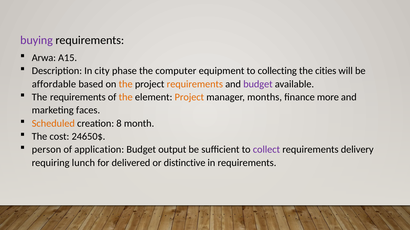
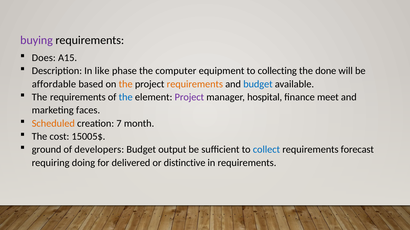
Arwa: Arwa -> Does (44, 58)
city: city -> like (102, 71)
cities: cities -> done (326, 71)
budget colour: purple -> blue (258, 84)
the colour: orange -> blue (126, 97)
Project colour: orange -> purple (189, 97)
months: months -> hospital (265, 97)
more: more -> meet (328, 97)
8: 8 -> 7 (119, 124)
24650$: 24650$ -> 15005$ (88, 137)
person: person -> ground (47, 150)
application: application -> developers (99, 150)
collect colour: purple -> blue (266, 150)
delivery: delivery -> forecast (357, 150)
lunch: lunch -> doing (83, 163)
